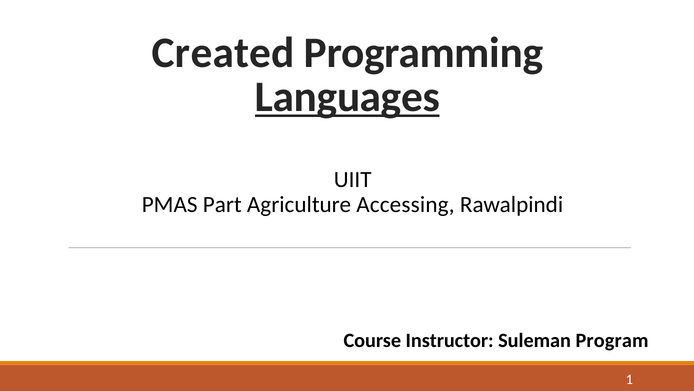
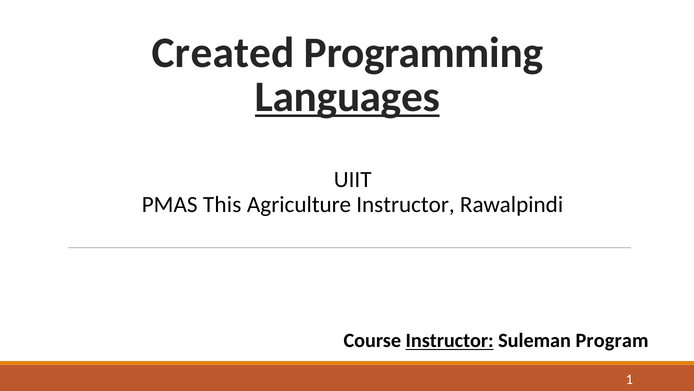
Part: Part -> This (222, 204)
Agriculture Accessing: Accessing -> Instructor (405, 204)
Instructor underline: none -> present (450, 340)
